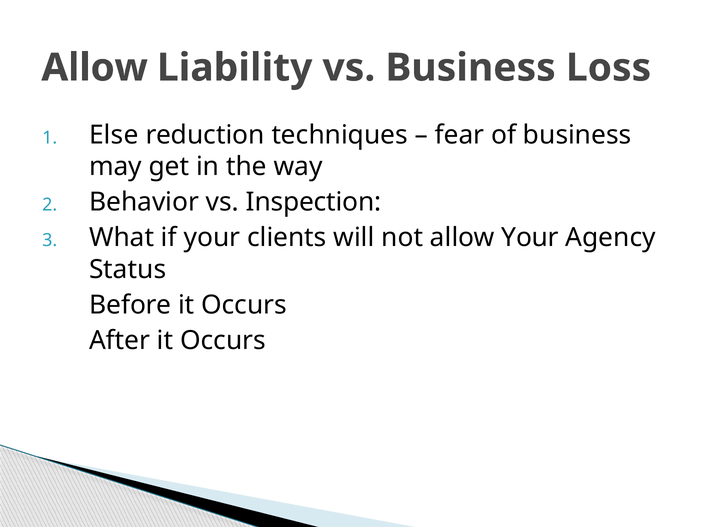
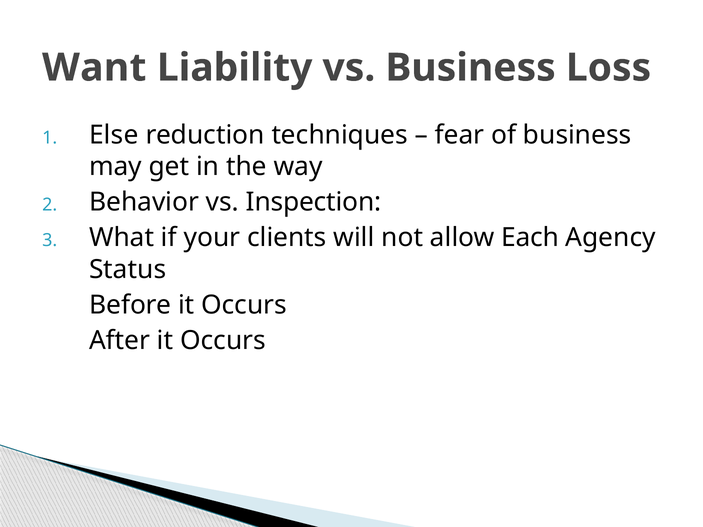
Allow: Allow -> Want (94, 68)
allow Your: Your -> Each (530, 238)
